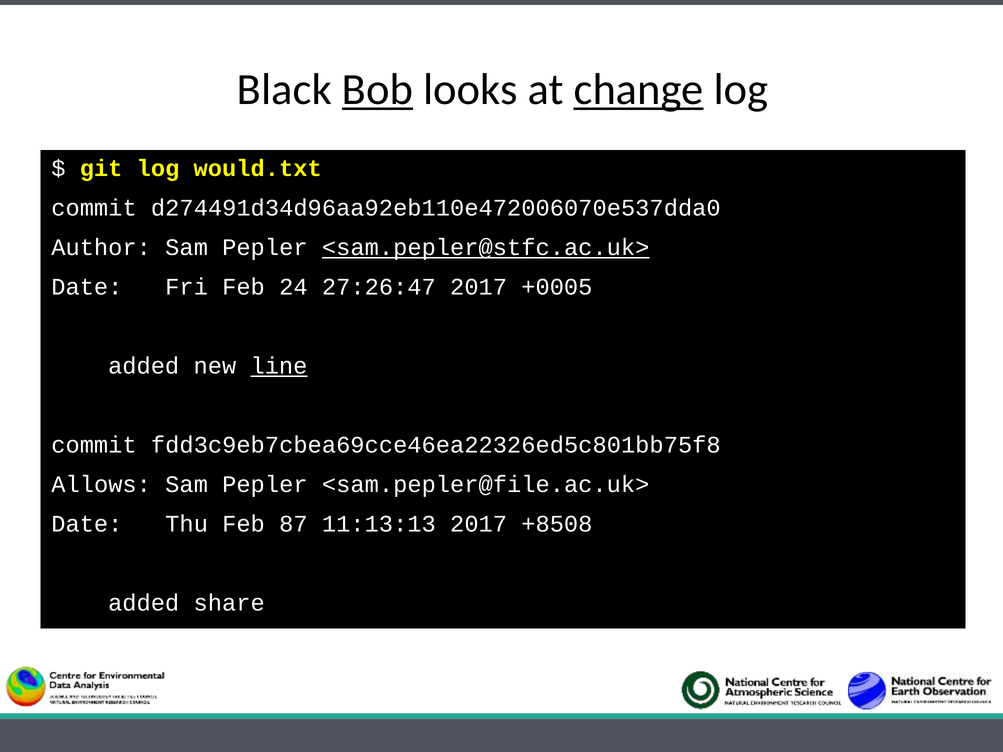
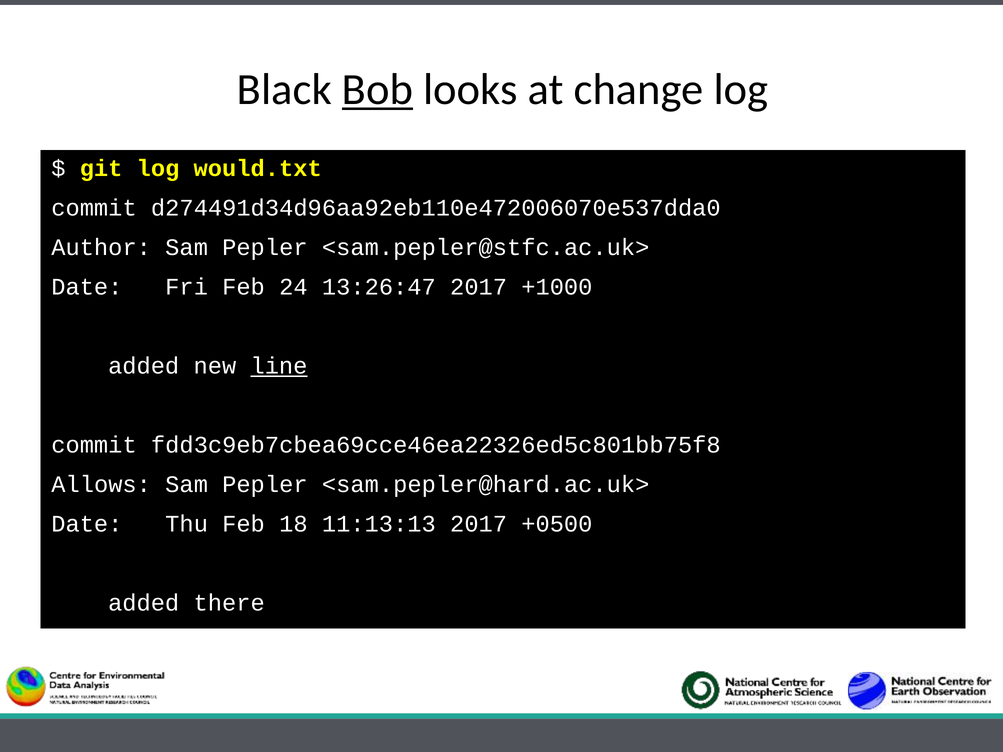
change underline: present -> none (639, 90)
<sam.pepler@stfc.ac.uk> underline: present -> none (486, 247)
27:26:47: 27:26:47 -> 13:26:47 (379, 287)
+0005: +0005 -> +1000 (557, 287)
<sam.pepler@file.ac.uk>: <sam.pepler@file.ac.uk> -> <sam.pepler@hard.ac.uk> (486, 485)
87: 87 -> 18 (293, 524)
+8508: +8508 -> +0500 (557, 524)
share: share -> there (229, 603)
